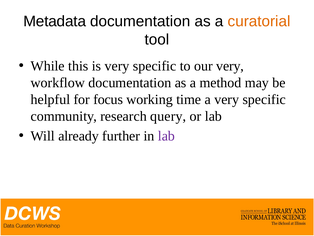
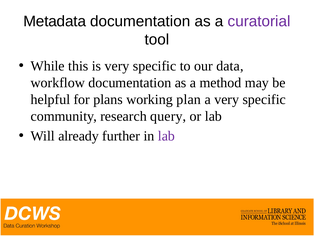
curatorial colour: orange -> purple (259, 21)
our very: very -> data (230, 66)
focus: focus -> plans (108, 99)
time: time -> plan (189, 99)
